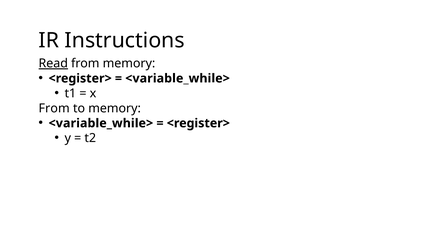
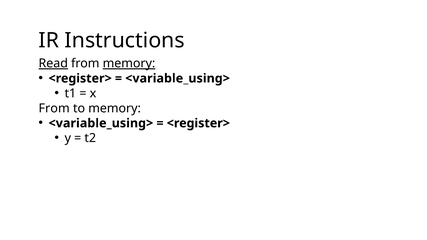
memory underline: none -> present (129, 63)
<variable_while>: <variable_while> -> <variable_using> (178, 78)
<variable_while>: <variable_while> -> <variable_using> (101, 123)
